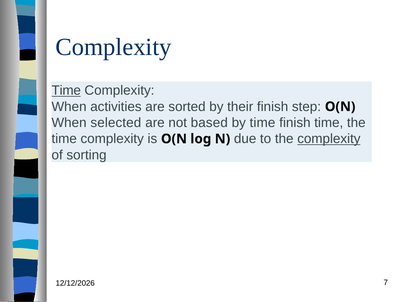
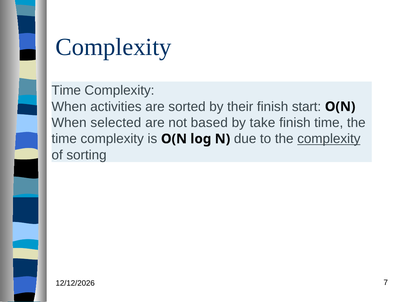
Time underline: present -> none (66, 90)
step: step -> start (307, 106)
by time: time -> take (262, 123)
